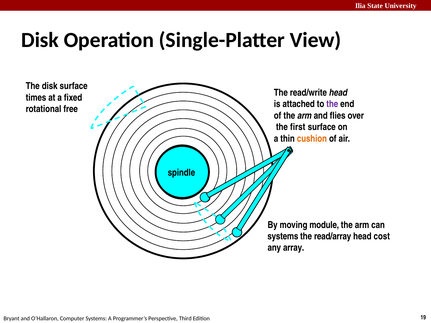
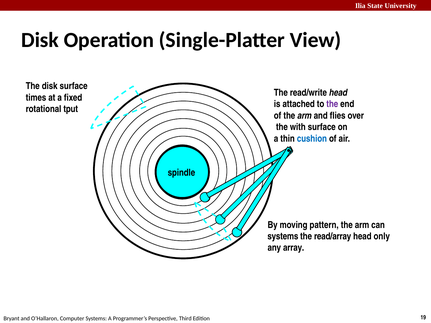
free: free -> tput (71, 109)
first: first -> with (298, 127)
cushion colour: orange -> blue (312, 139)
module: module -> pattern (324, 225)
cost: cost -> only (382, 237)
